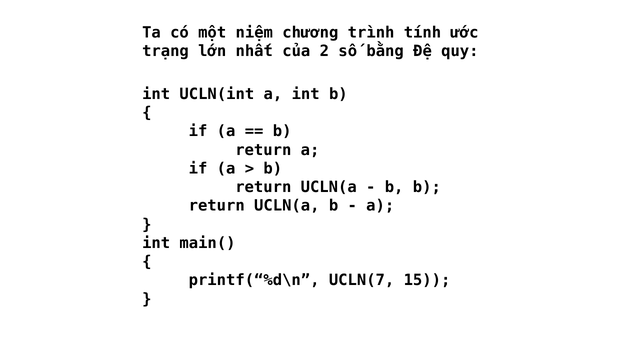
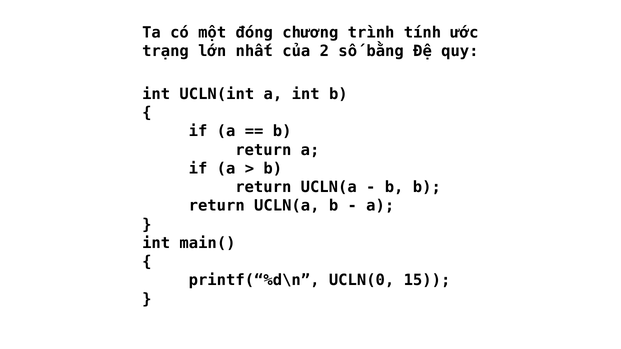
niệm: niệm -> đóng (254, 33)
UCLN(7: UCLN(7 -> UCLN(0 (362, 281)
